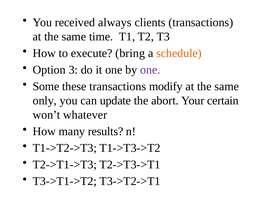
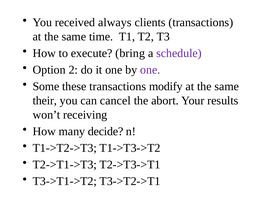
schedule colour: orange -> purple (179, 53)
3: 3 -> 2 (73, 70)
only: only -> their (45, 101)
update: update -> cancel (115, 101)
certain: certain -> results (223, 101)
whatever: whatever -> receiving (85, 115)
results: results -> decide (106, 132)
